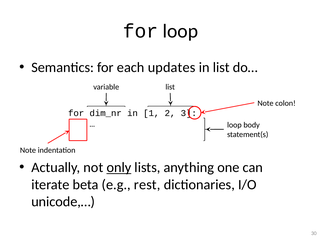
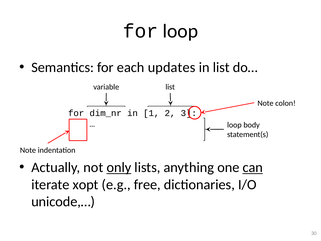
can underline: none -> present (253, 167)
beta: beta -> xopt (86, 184)
rest: rest -> free (147, 184)
